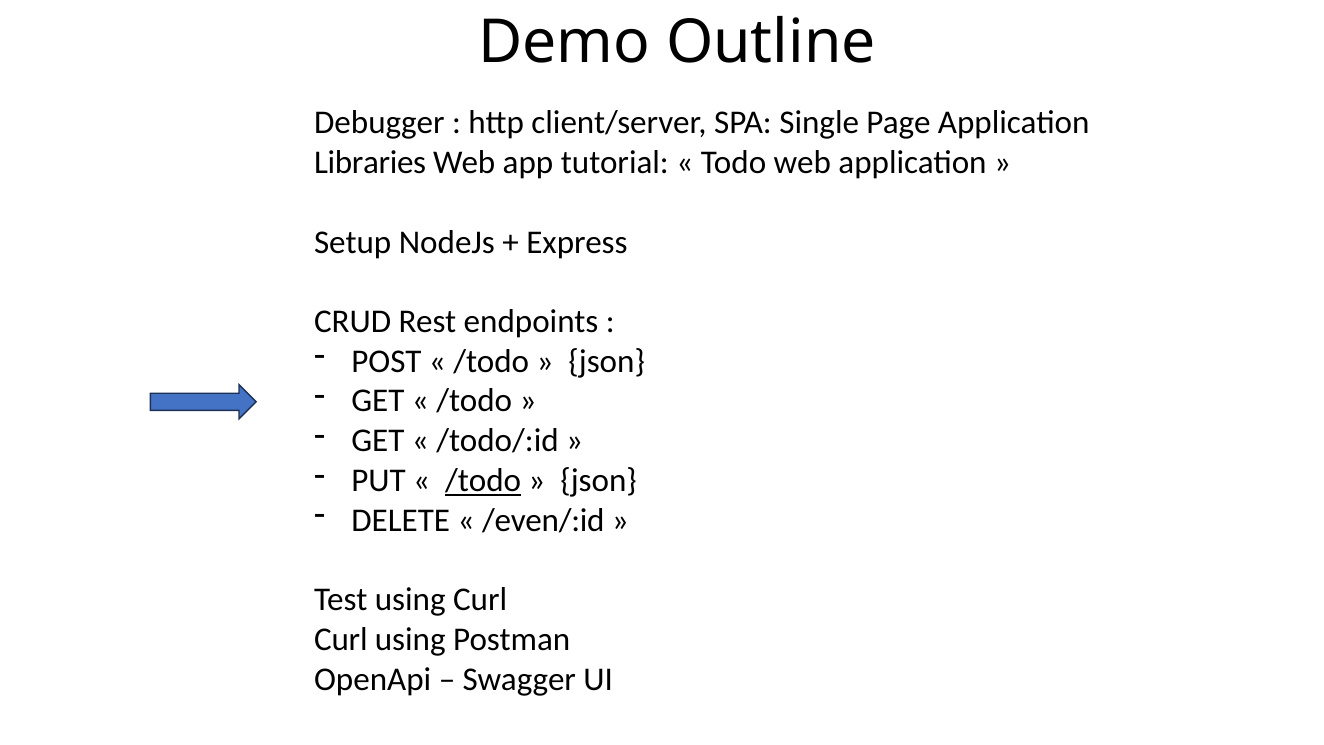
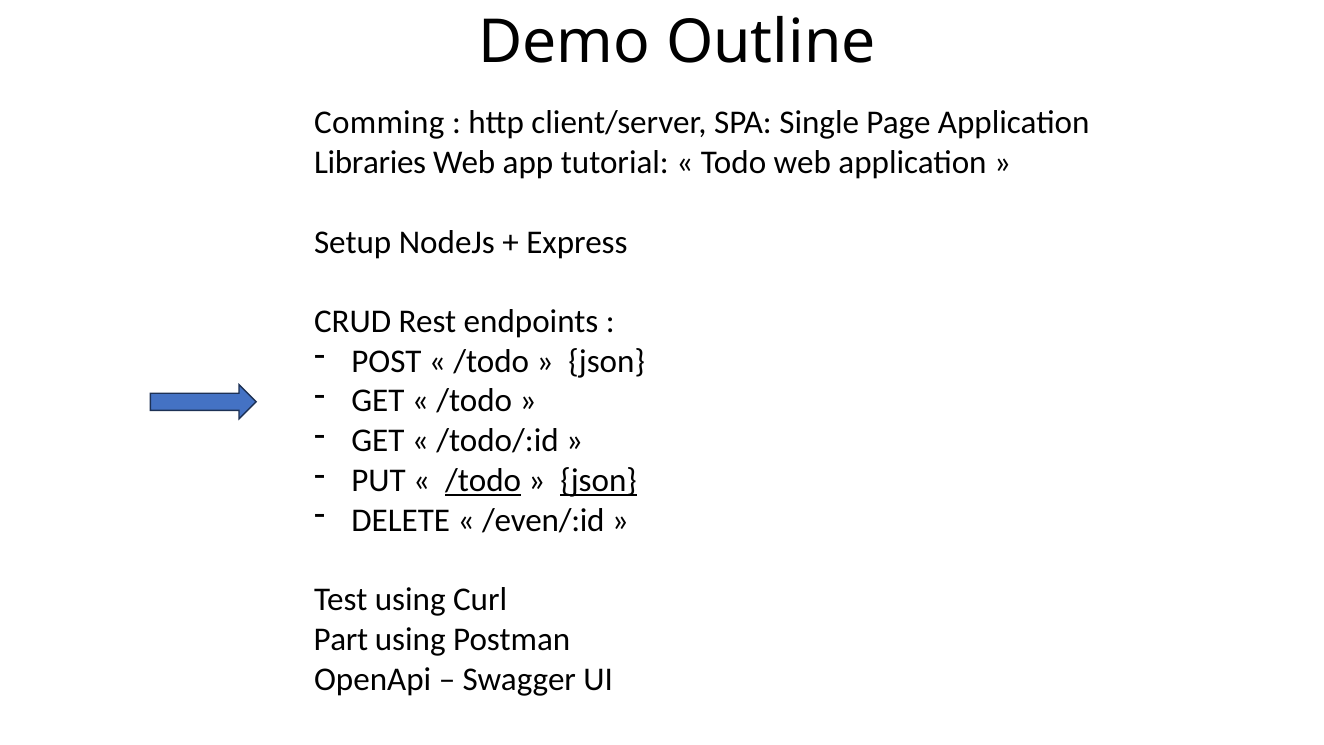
Debugger: Debugger -> Comming (379, 123)
json underline: none -> present (599, 480)
Curl: Curl -> Part (341, 639)
